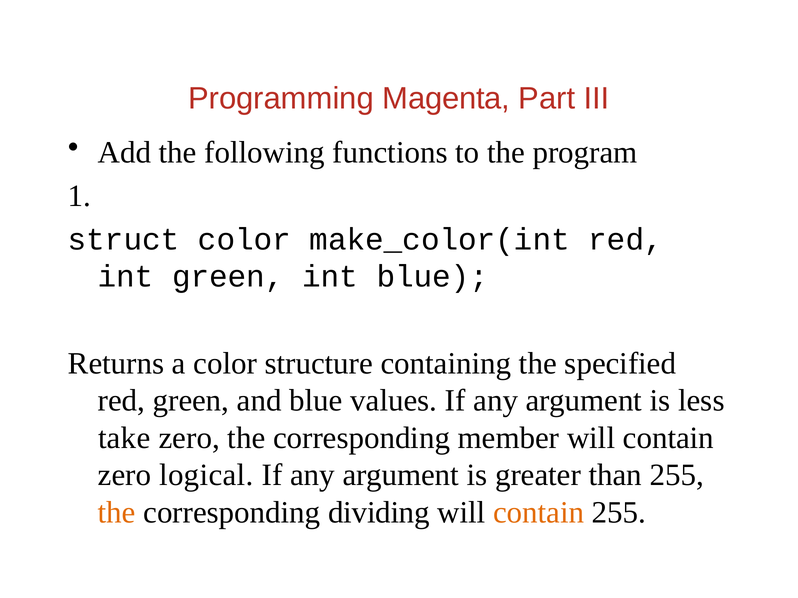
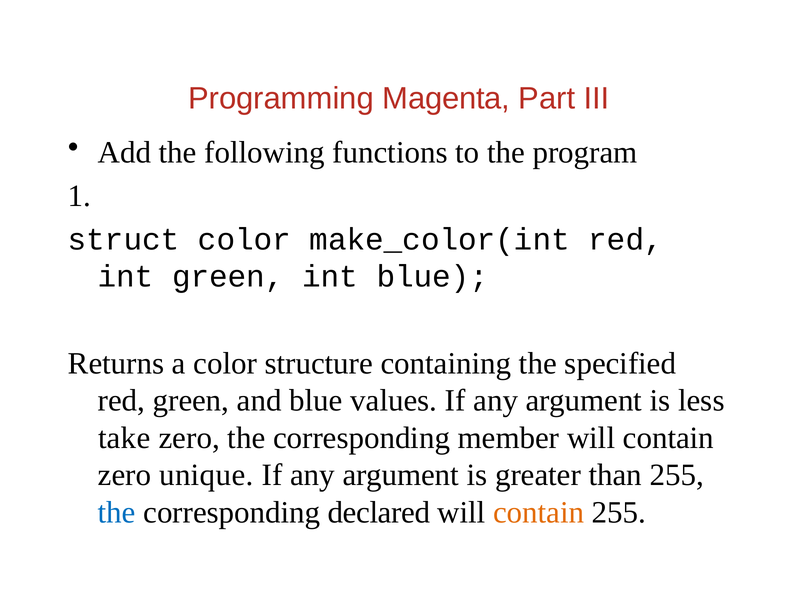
logical: logical -> unique (206, 476)
the colour: orange -> blue (117, 513)
dividing: dividing -> declared (379, 513)
